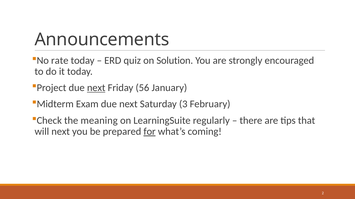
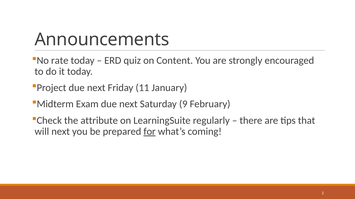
Solution: Solution -> Content (175, 61)
next underline: present -> none (96, 88)
56: 56 -> 11 (142, 88)
3: 3 -> 9 (183, 104)
meaning: meaning -> attribute (99, 121)
